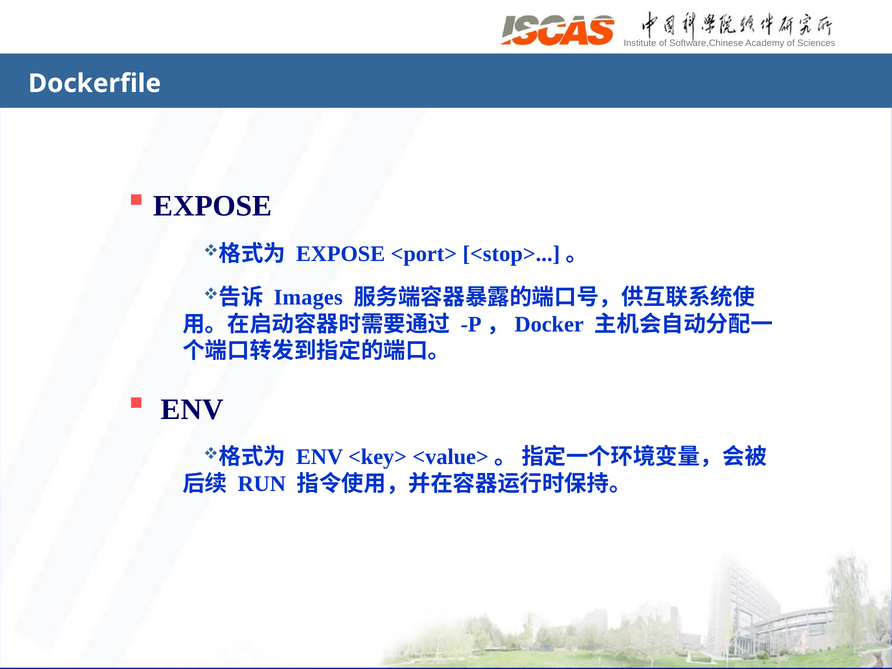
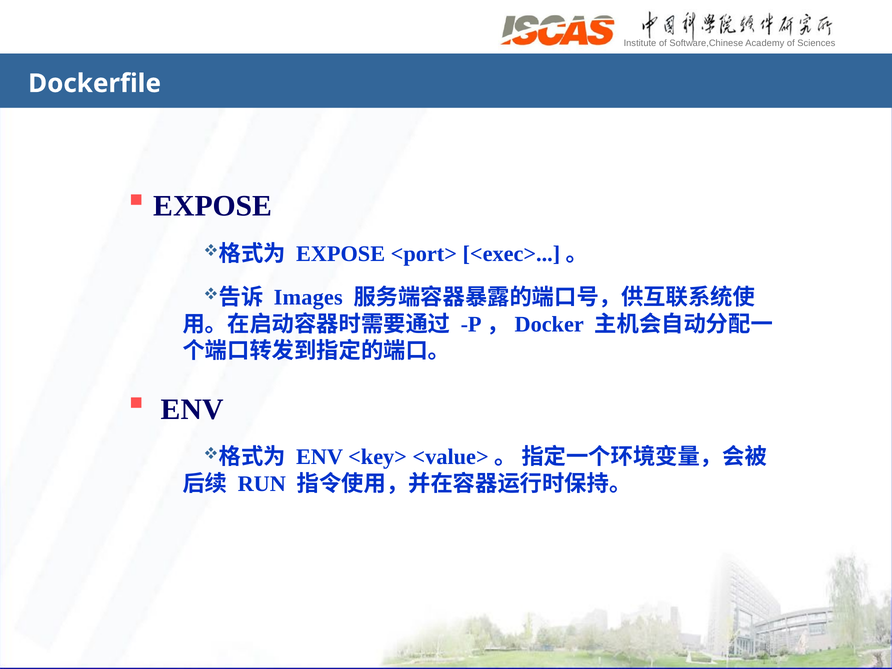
<stop>: <stop> -> <exec> (511, 254)
